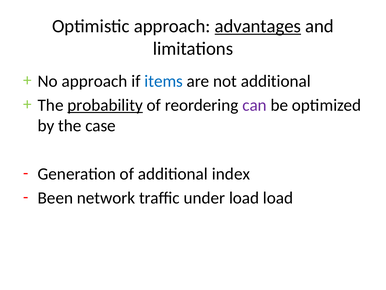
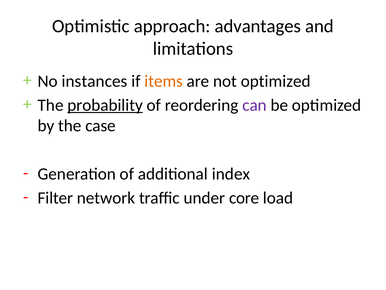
advantages underline: present -> none (258, 26)
No approach: approach -> instances (95, 81)
items colour: blue -> orange (164, 81)
not additional: additional -> optimized (276, 81)
Been: Been -> Filter (55, 198)
under load: load -> core (244, 198)
